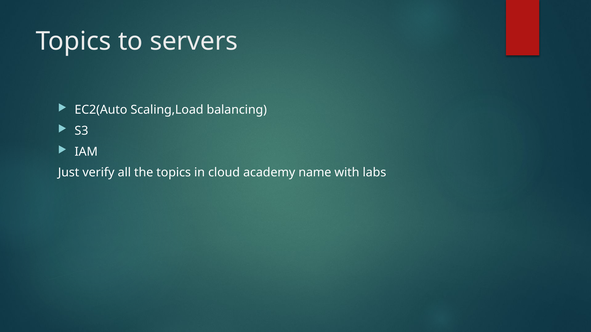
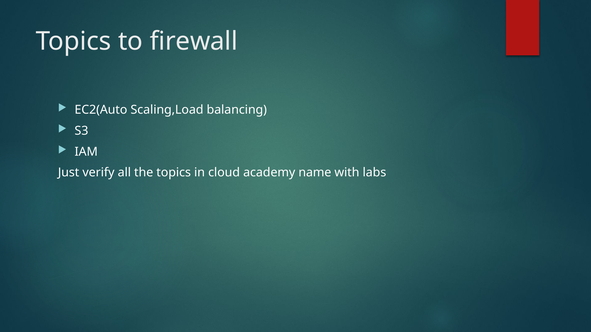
servers: servers -> firewall (194, 41)
